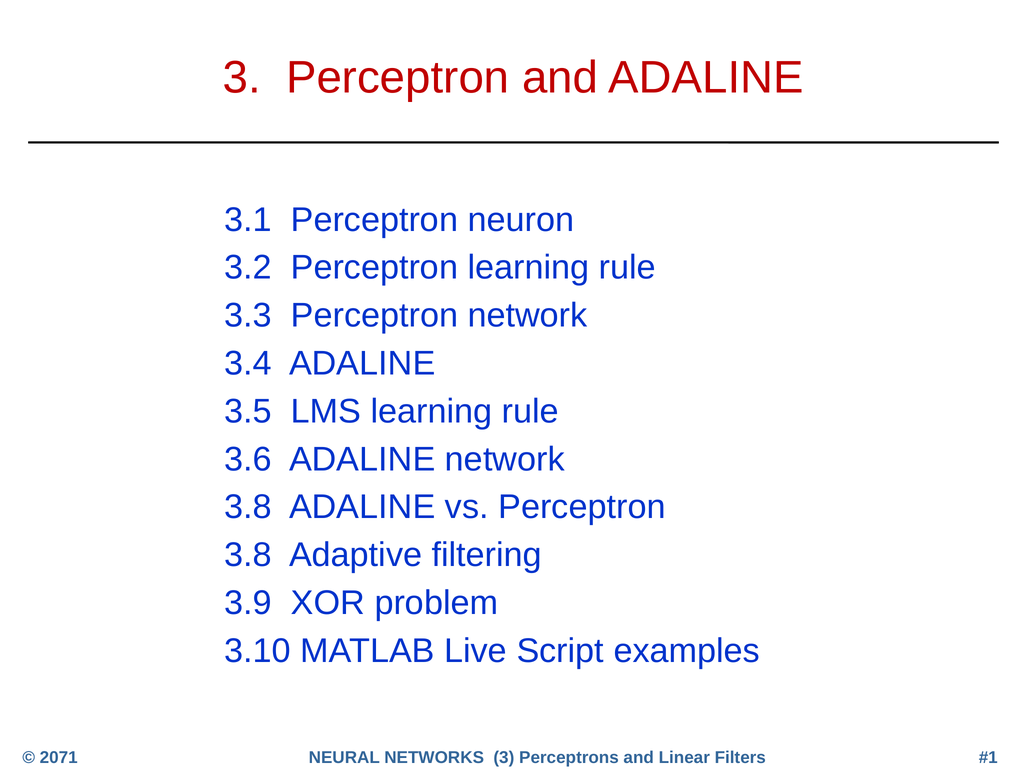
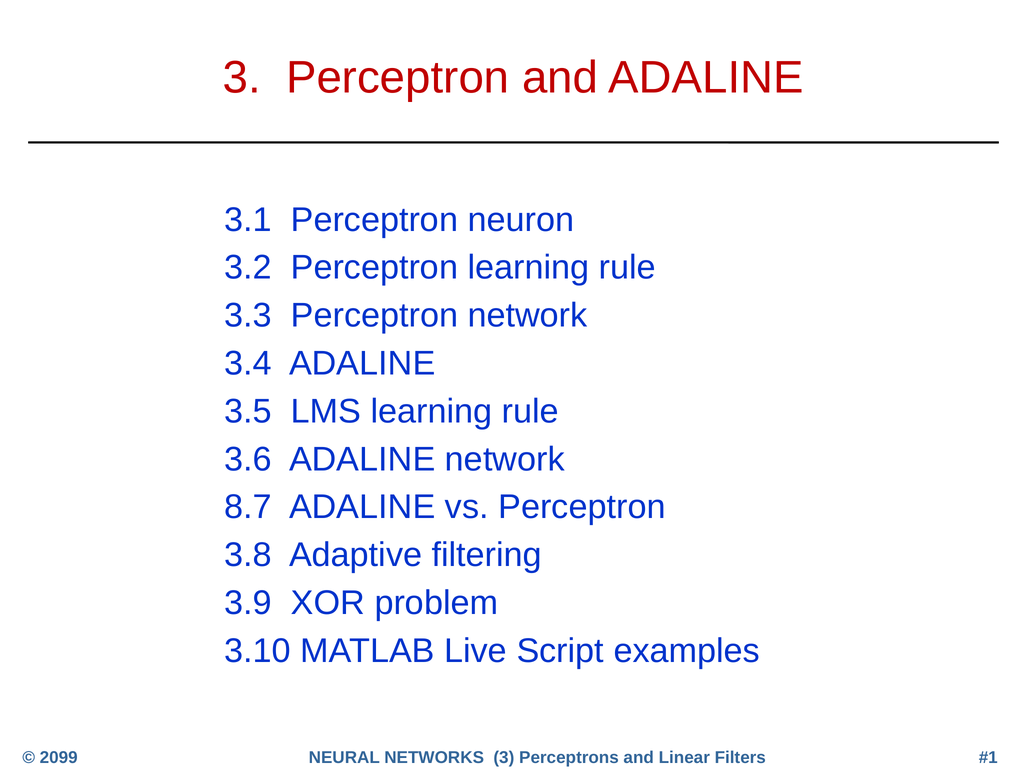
3.8: 3.8 -> 8.7 (248, 507)
2071: 2071 -> 2099 (59, 758)
